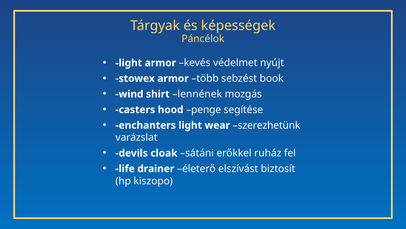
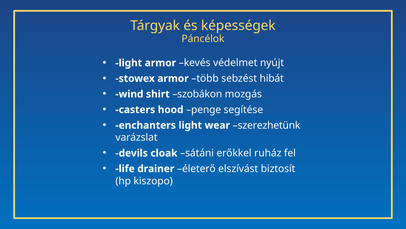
book: book -> hibát (272, 78)
lennének: lennének -> szobákon (197, 94)
